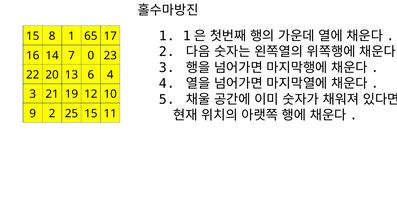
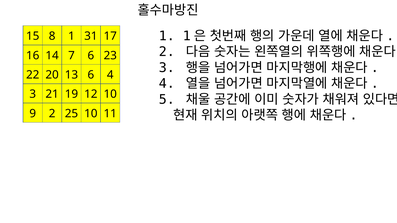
65: 65 -> 31 (91, 36)
7 0: 0 -> 6 (91, 56)
25 15: 15 -> 10 (91, 114)
